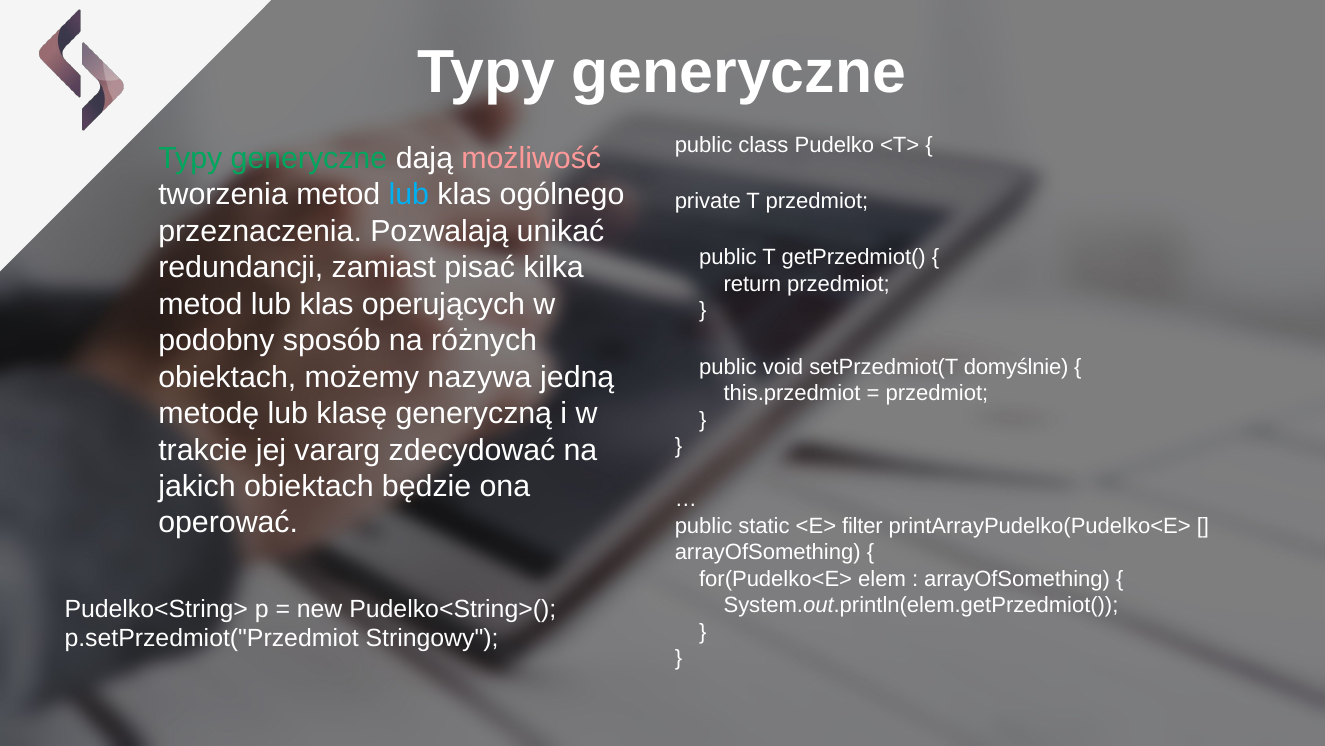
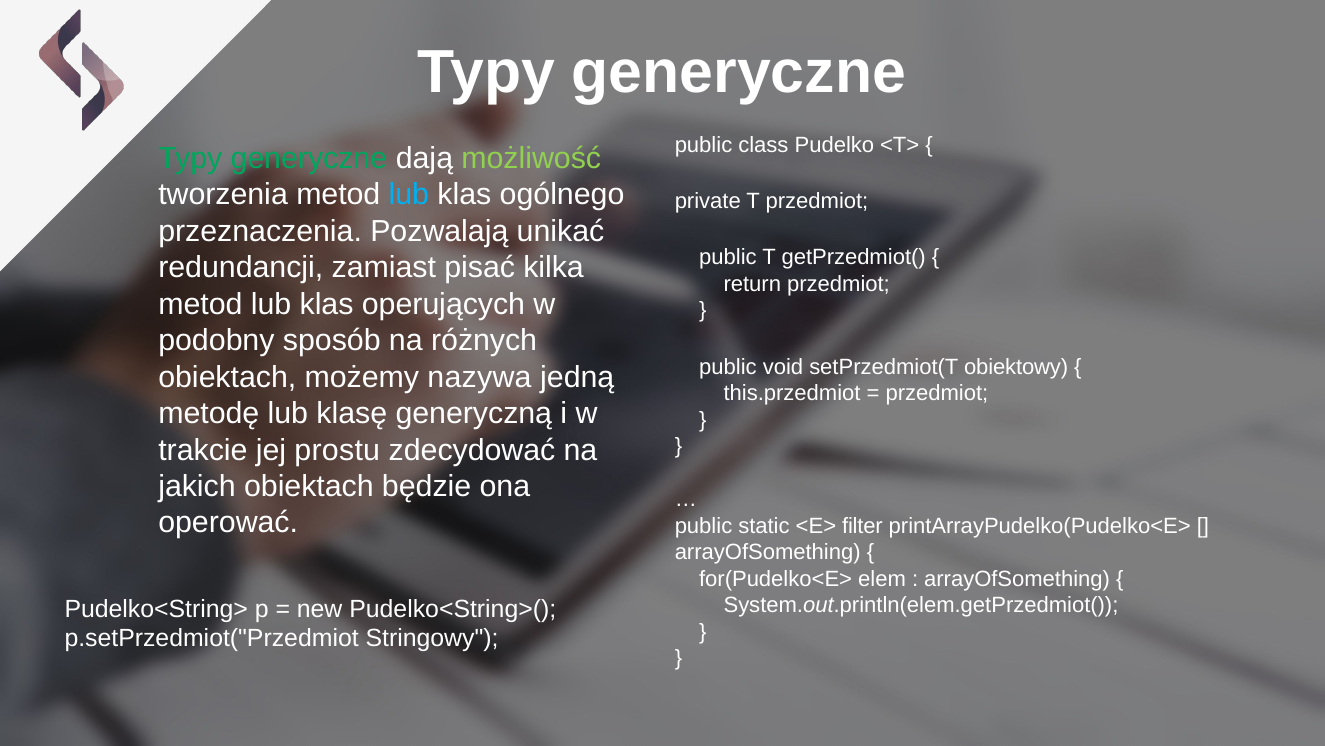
możliwość colour: pink -> light green (531, 158)
domyślnie: domyślnie -> obiektowy (1016, 367)
vararg: vararg -> prostu (337, 450)
